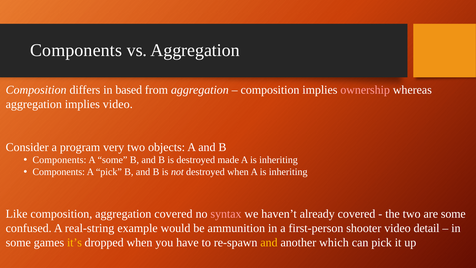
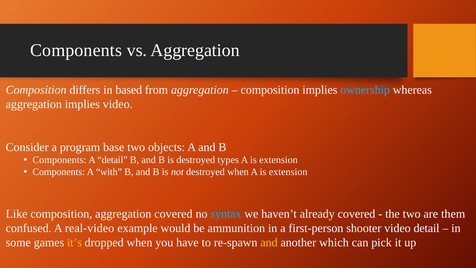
ownership colour: pink -> light blue (365, 90)
very: very -> base (114, 147)
A some: some -> detail (113, 160)
made: made -> types (228, 160)
inheriting: inheriting -> extension (278, 160)
A pick: pick -> with (109, 172)
when A is inheriting: inheriting -> extension (288, 172)
syntax colour: pink -> light blue (226, 214)
are some: some -> them (453, 214)
real-string: real-string -> real-video (90, 228)
